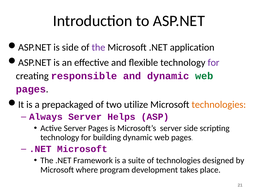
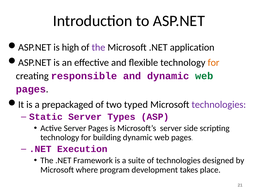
is side: side -> high (70, 47)
for colour: purple -> orange (214, 62)
utilize: utilize -> typed (136, 104)
technologies colour: orange -> purple (219, 104)
Always: Always -> Static (46, 116)
Helps: Helps -> Types (121, 116)
.NET Microsoft: Microsoft -> Execution (82, 149)
